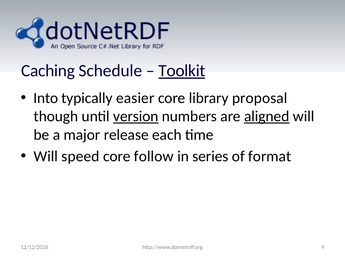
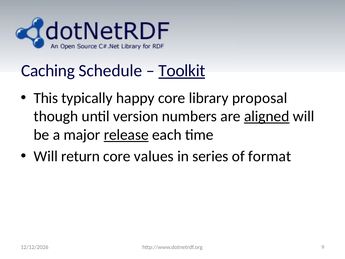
Into: Into -> This (46, 98)
easier: easier -> happy (135, 98)
version underline: present -> none (136, 116)
release underline: none -> present (126, 135)
speed: speed -> return (81, 156)
follow: follow -> values (154, 156)
